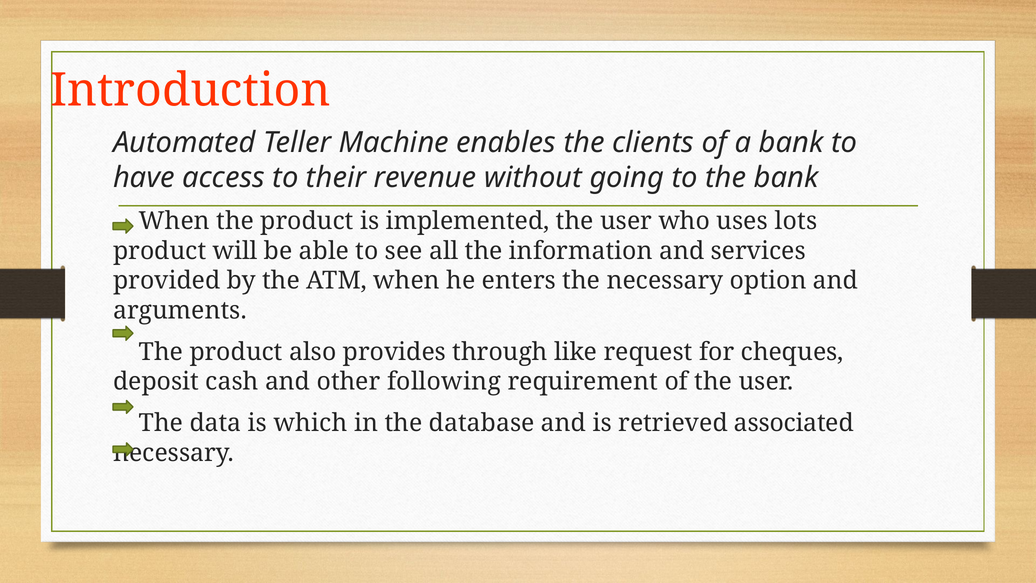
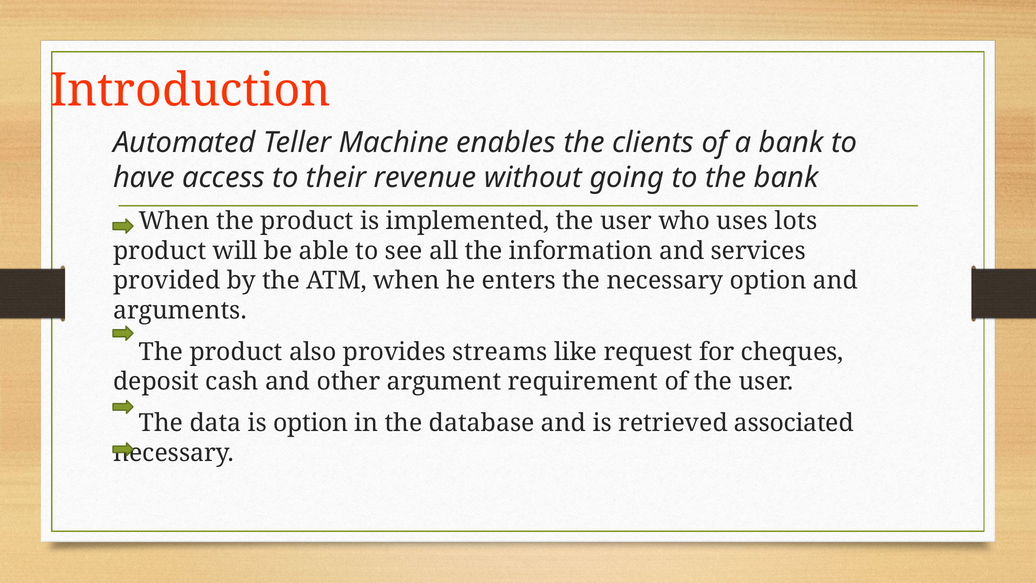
through: through -> streams (500, 352)
following: following -> argument (444, 382)
is which: which -> option (311, 423)
